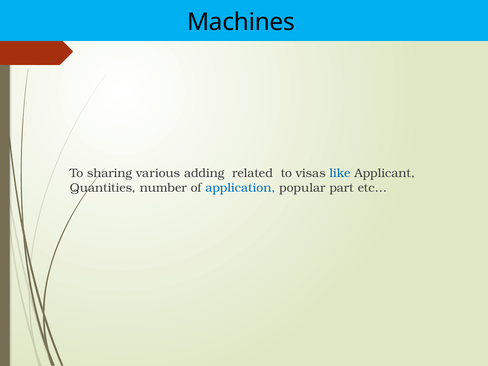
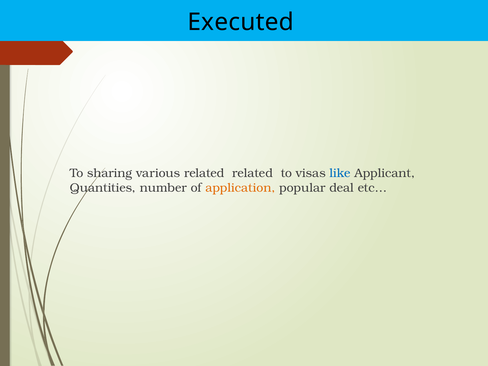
Machines: Machines -> Executed (241, 22)
various adding: adding -> related (204, 173)
application colour: blue -> orange (240, 188)
part: part -> deal (342, 188)
